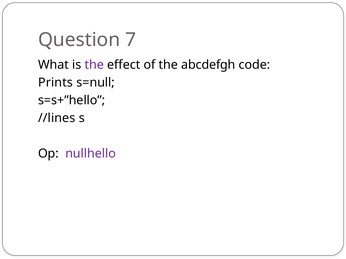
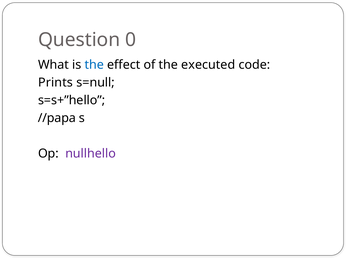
7: 7 -> 0 (131, 40)
the colour: purple -> blue (94, 65)
abcdefgh: abcdefgh -> executed (208, 65)
//lines: //lines -> //papa (57, 118)
